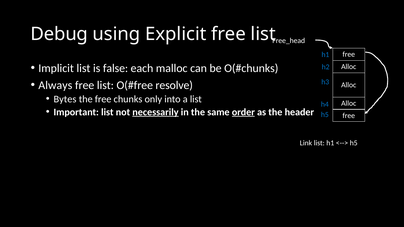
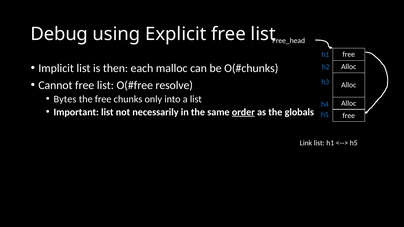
false: false -> then (116, 68)
Always: Always -> Cannot (55, 85)
necessarily underline: present -> none (155, 112)
header: header -> globals (299, 112)
